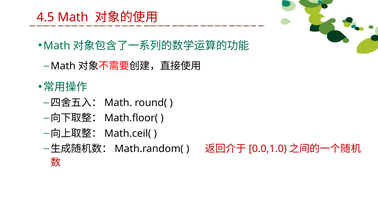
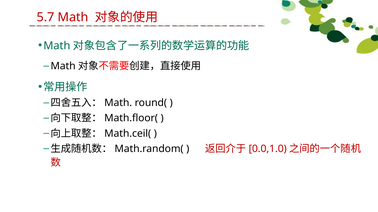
4.5: 4.5 -> 5.7 (46, 17)
